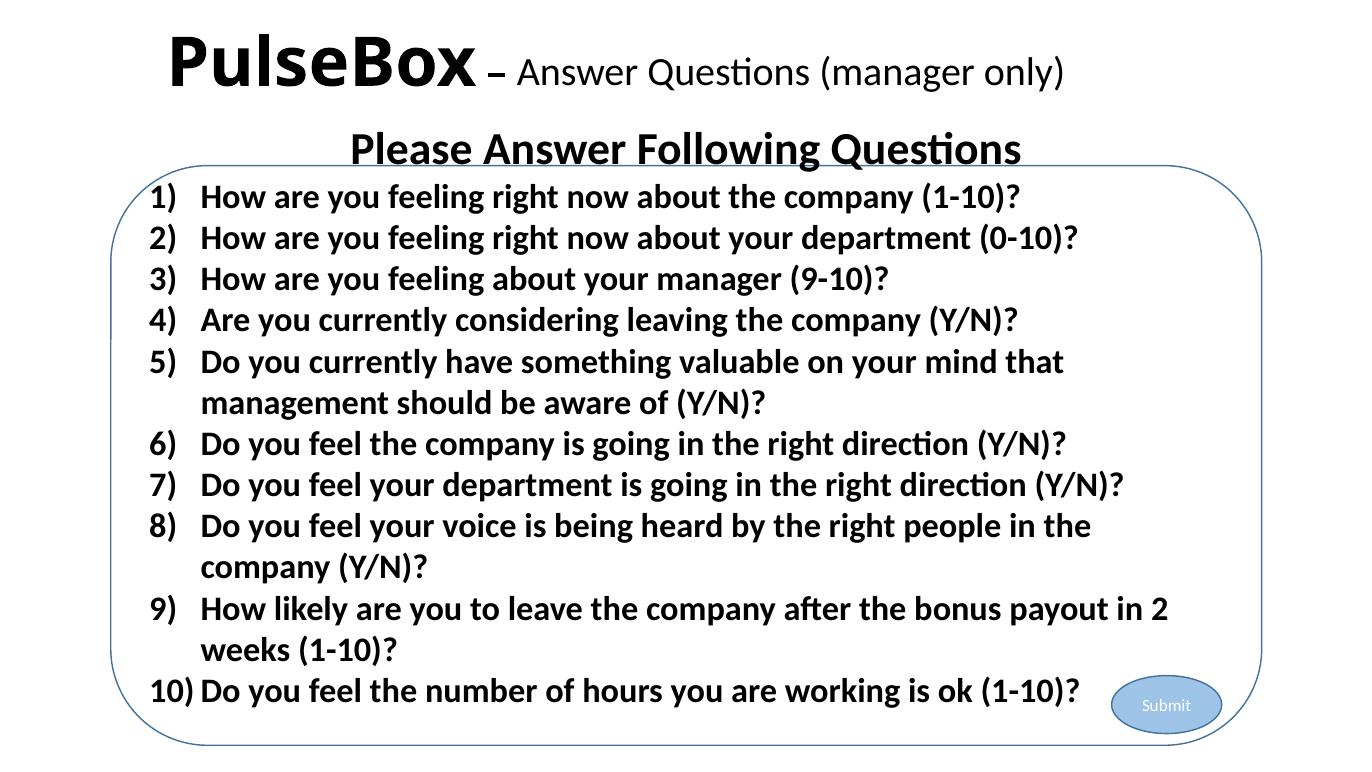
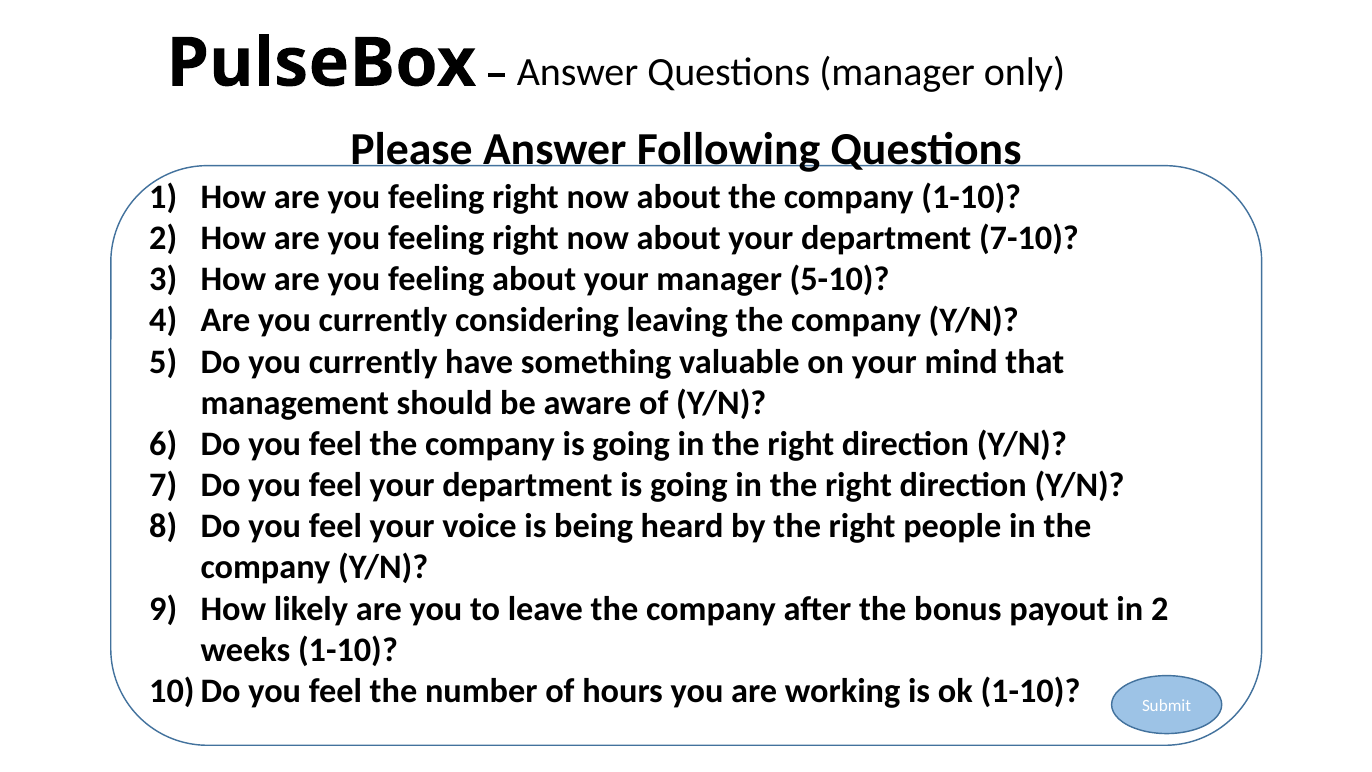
0-10: 0-10 -> 7-10 (1029, 238)
9-10: 9-10 -> 5-10 (840, 279)
